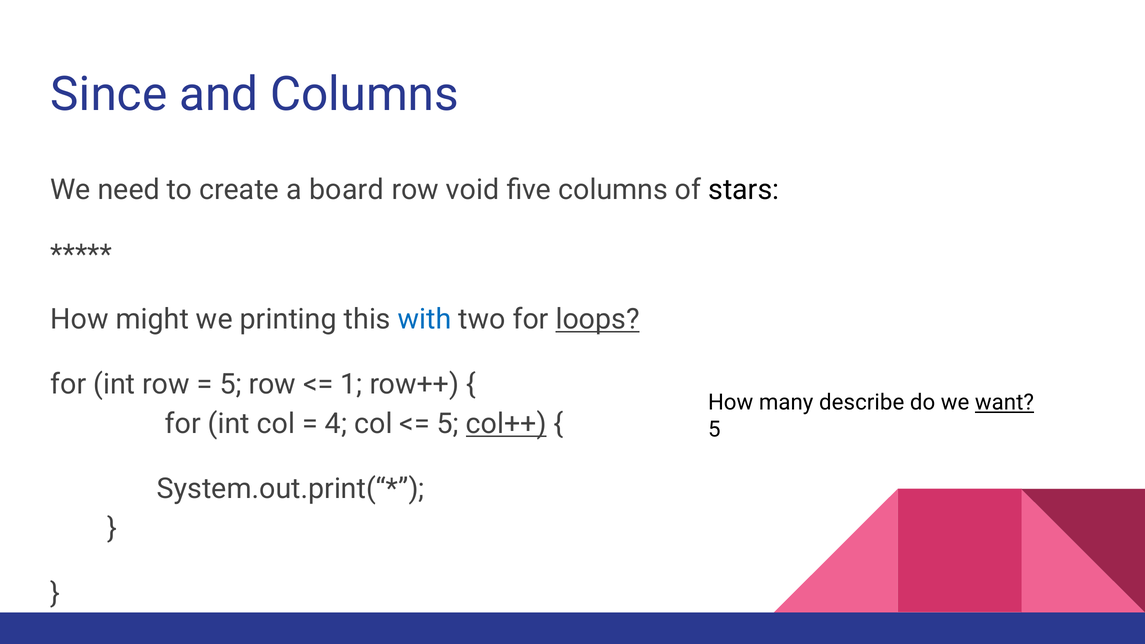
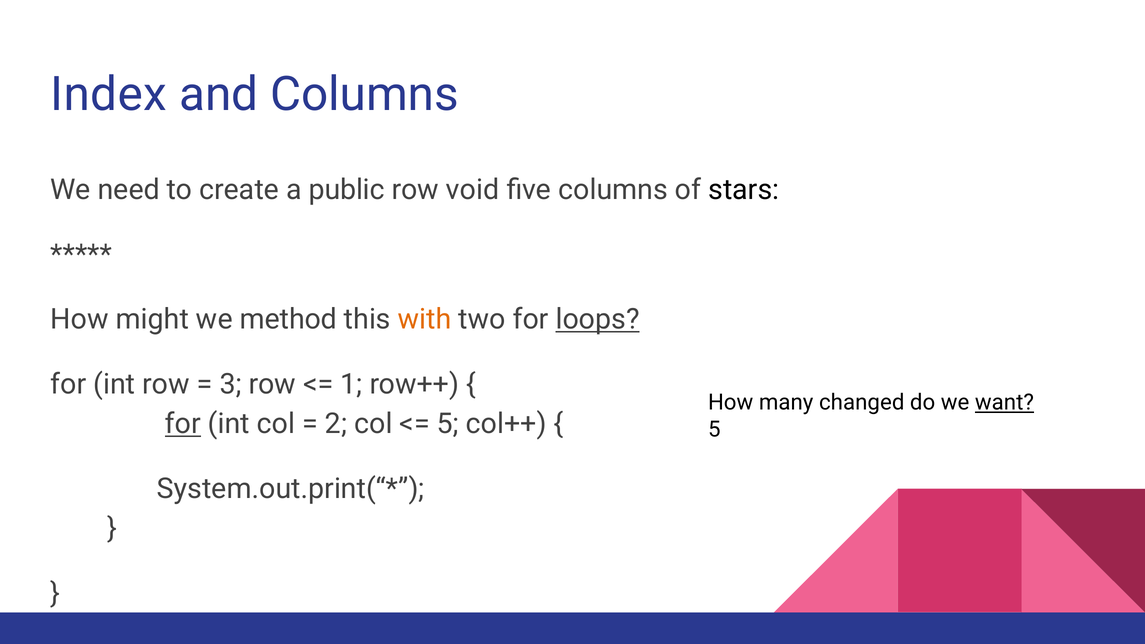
Since: Since -> Index (109, 95)
board: board -> public (347, 190)
printing: printing -> method (288, 320)
with colour: blue -> orange (425, 320)
5: 5 -> 3 (231, 384)
describe: describe -> changed (862, 403)
for underline: none -> present (183, 424)
4: 4 -> 2 (336, 424)
col++ underline: present -> none (506, 424)
